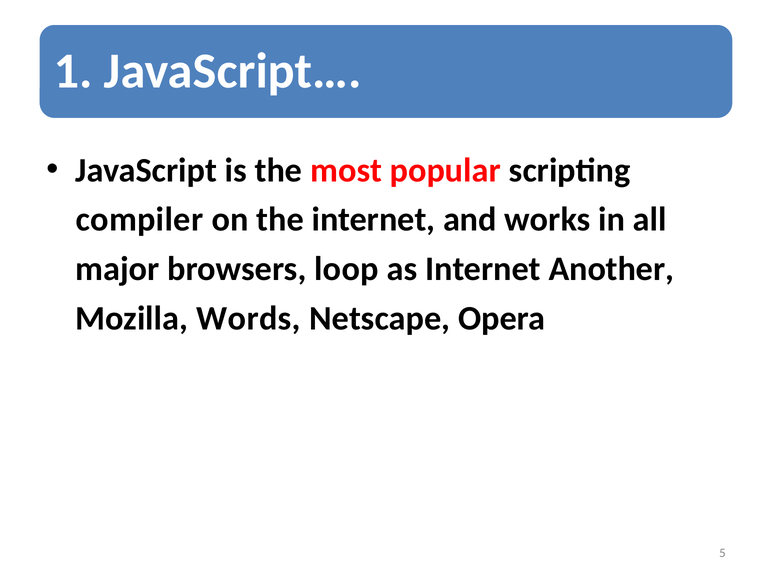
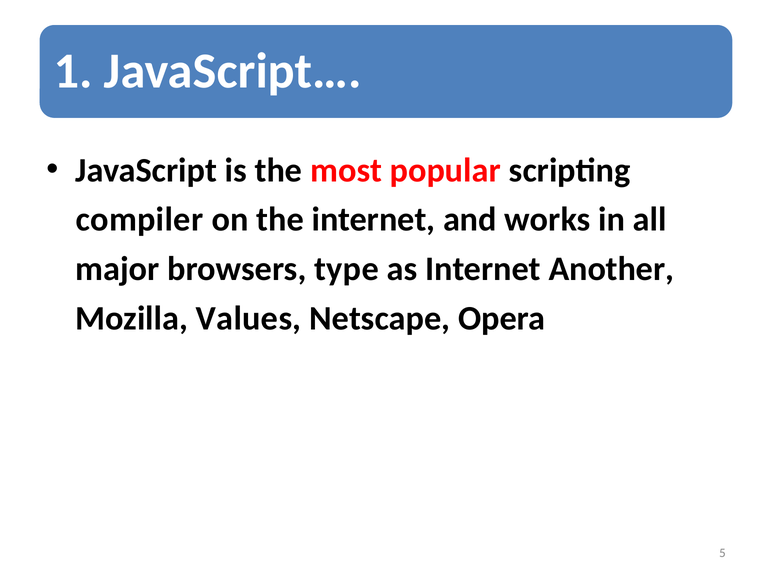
loop: loop -> type (347, 269)
Words: Words -> Values (249, 319)
